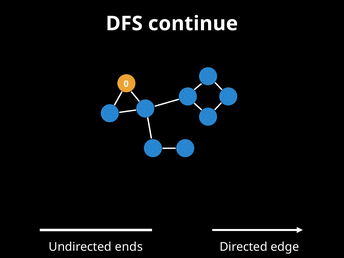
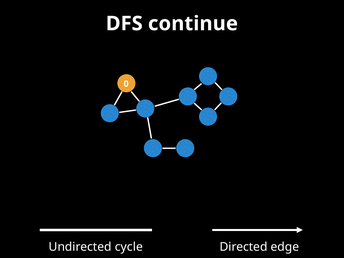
ends: ends -> cycle (129, 247)
